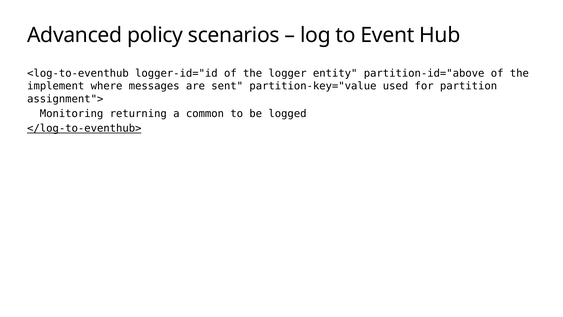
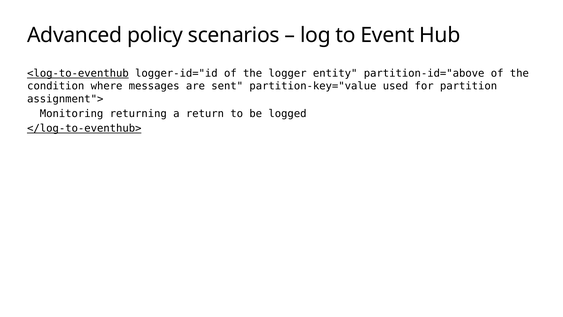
<log-to-eventhub underline: none -> present (78, 73)
implement: implement -> condition (56, 86)
common: common -> return (205, 114)
